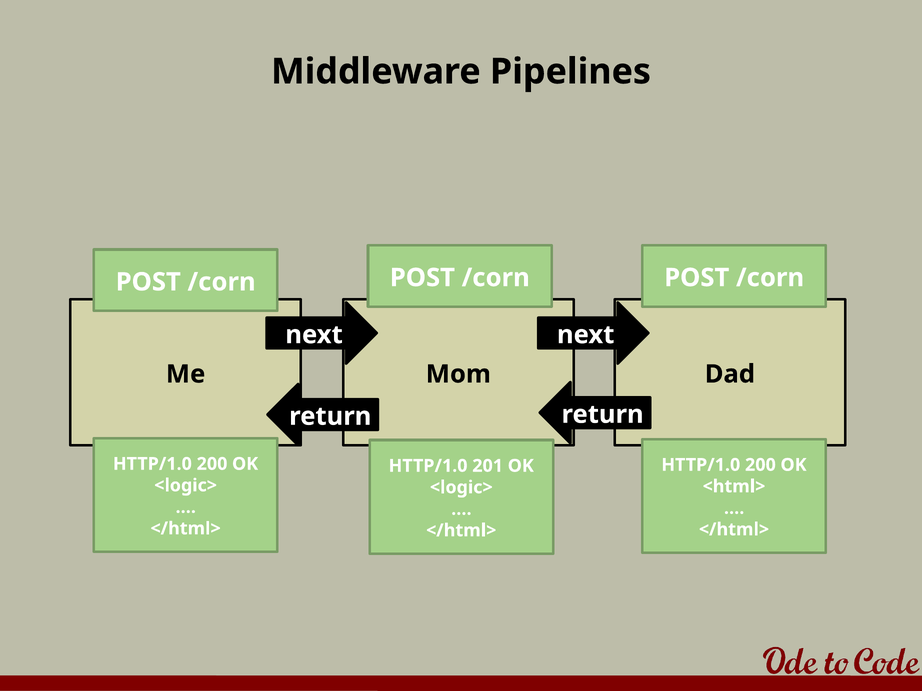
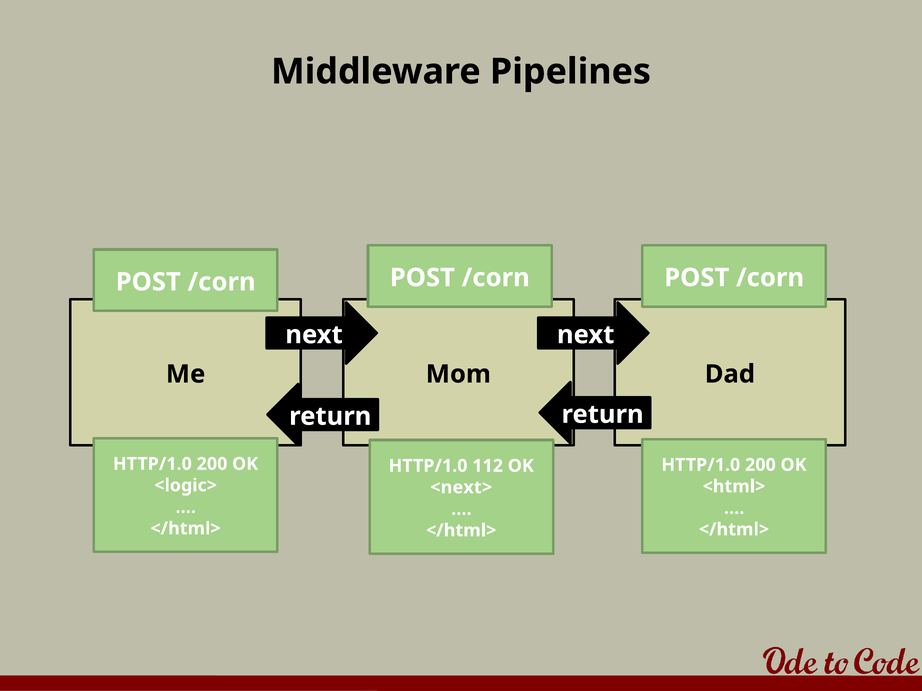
201: 201 -> 112 (488, 466)
<logic>: <logic> -> <next> (461, 488)
